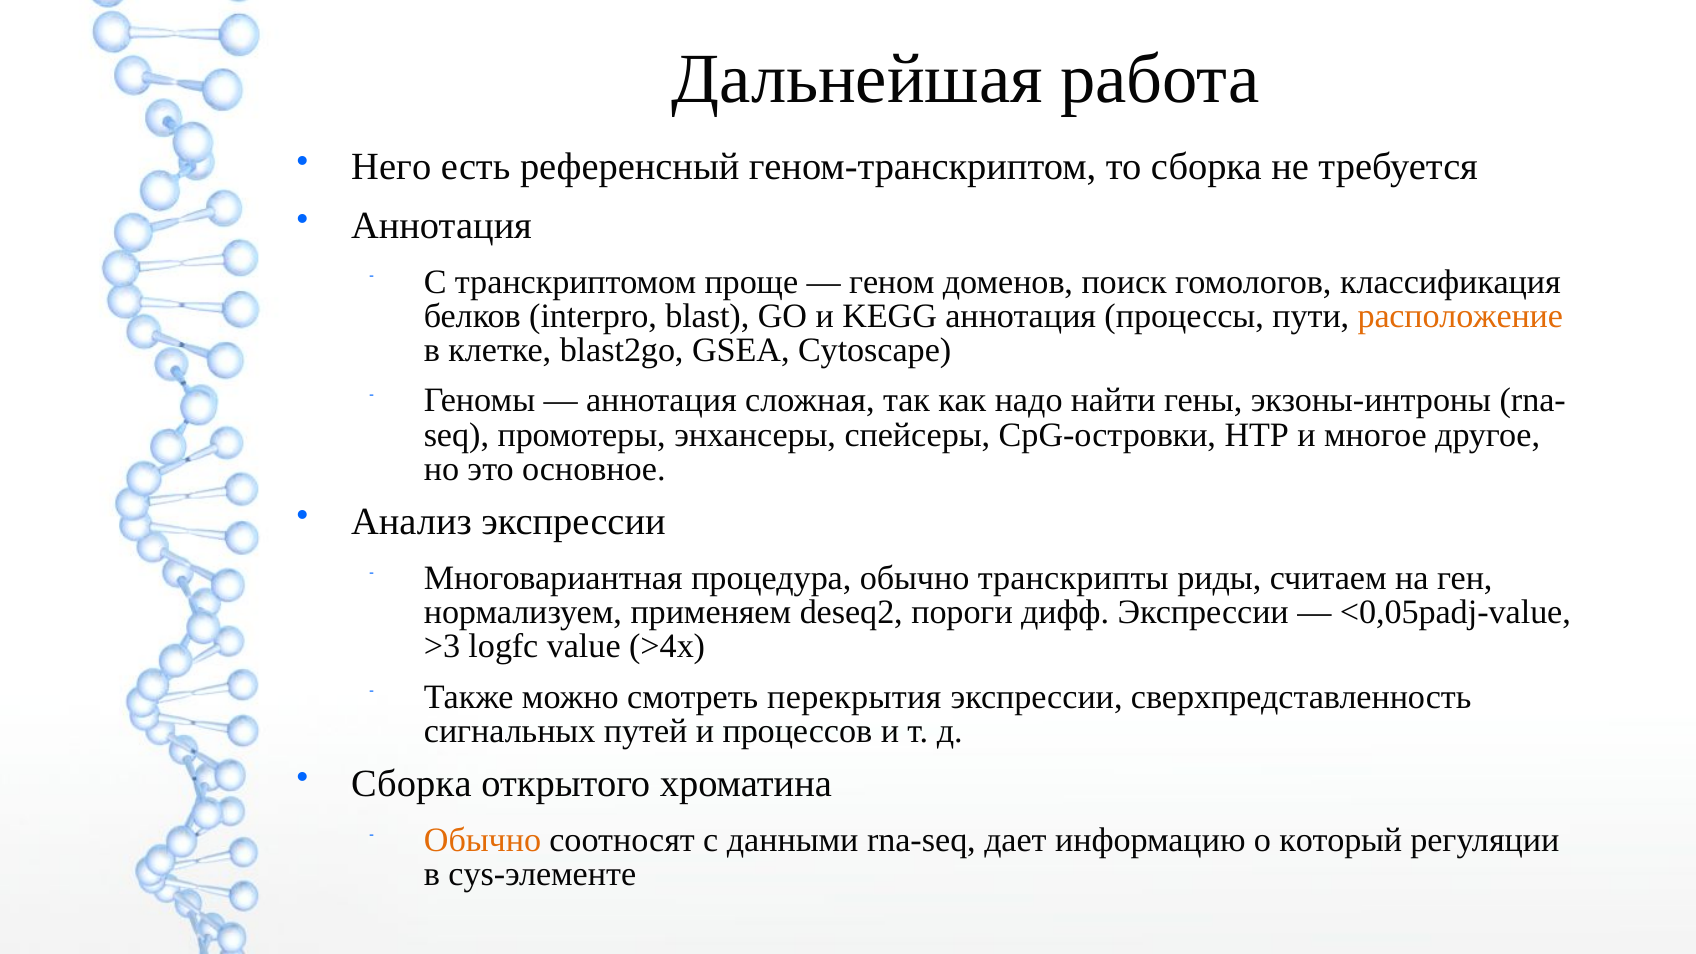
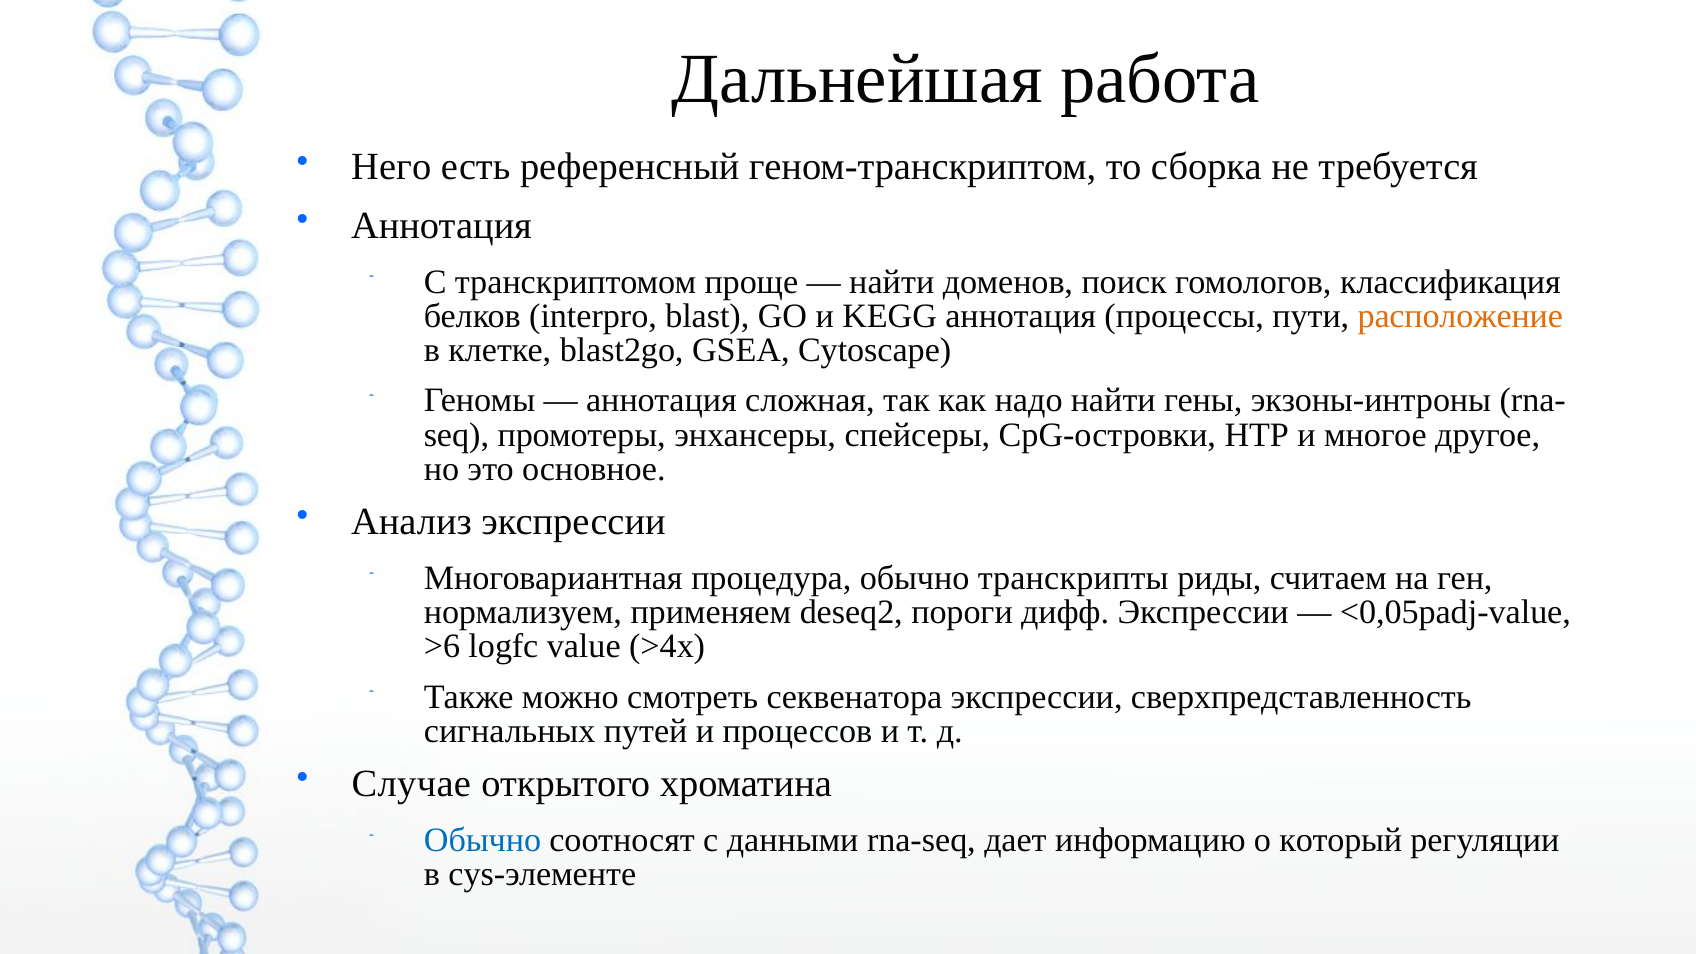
геном: геном -> найти (892, 282)
>3: >3 -> >6 (442, 646)
перекрытия: перекрытия -> секвенатора (854, 697)
Сборка: Сборка -> Случае (411, 784)
Обычно colour: orange -> blue (483, 840)
